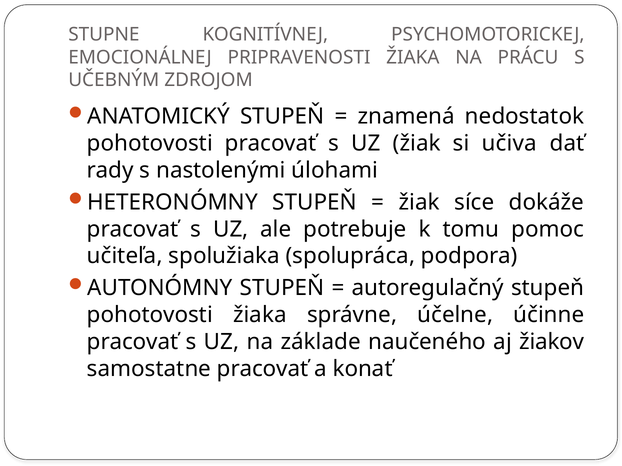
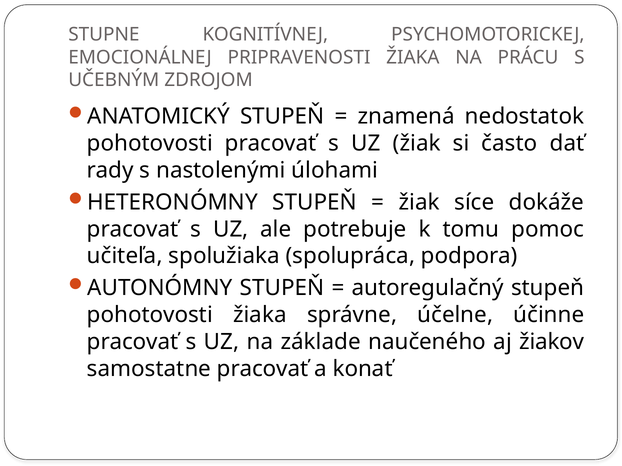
učiva: učiva -> často (509, 144)
